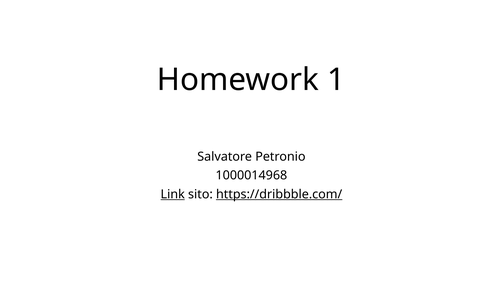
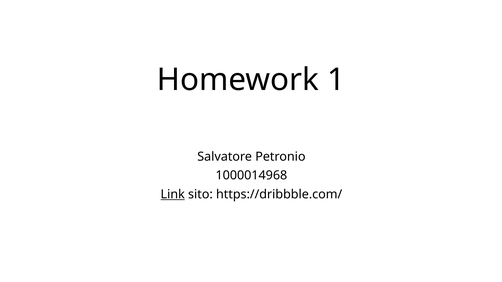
https://dribbble.com/ underline: present -> none (279, 194)
